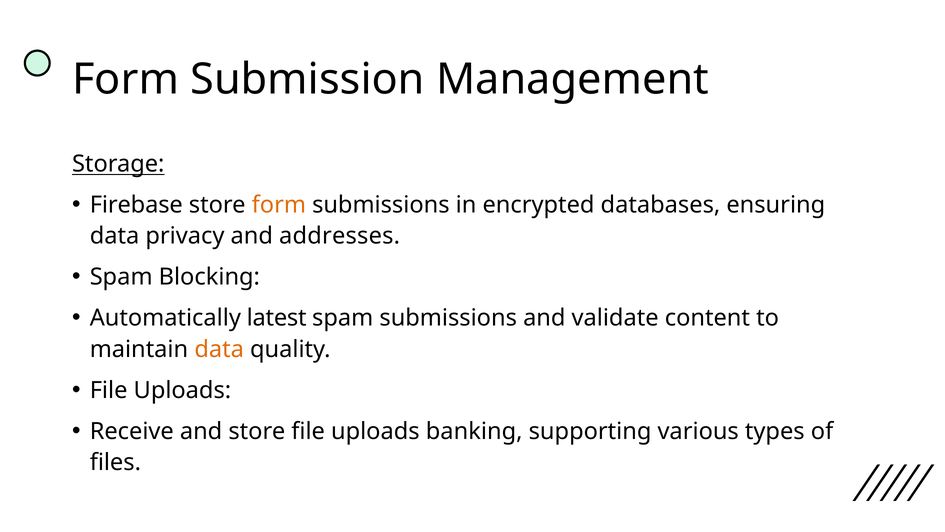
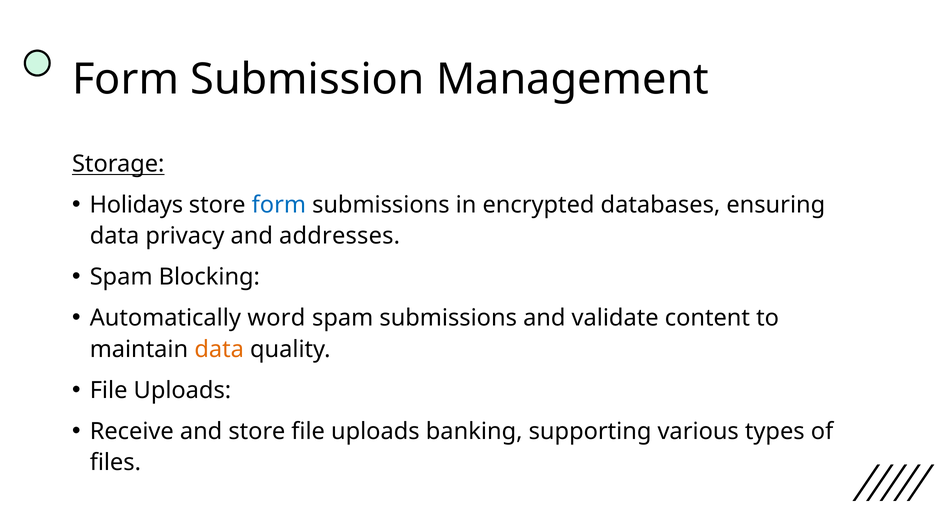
Firebase: Firebase -> Holidays (136, 205)
form colour: orange -> blue (279, 205)
latest: latest -> word (276, 318)
